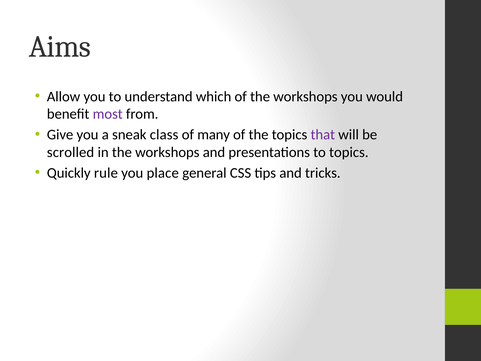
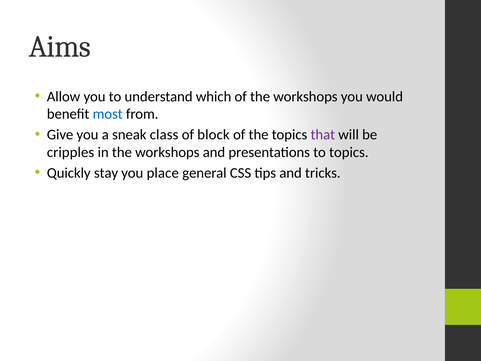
most colour: purple -> blue (108, 114)
many: many -> block (213, 135)
scrolled: scrolled -> cripples (71, 152)
rule: rule -> stay (106, 173)
